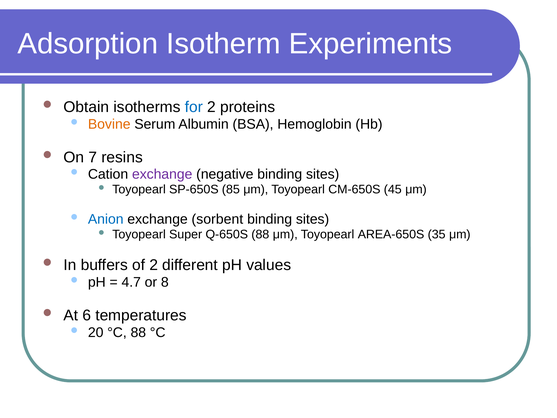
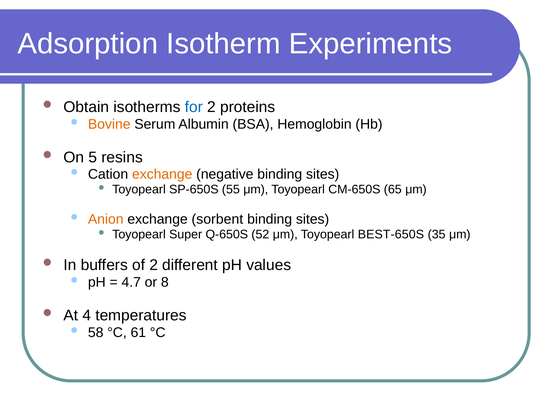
7: 7 -> 5 (93, 157)
exchange colour: purple -> orange (162, 174)
85: 85 -> 55 (231, 189)
45: 45 -> 65 (393, 189)
Anion colour: blue -> orange (106, 219)
Q-650S 88: 88 -> 52 (260, 234)
AREA-650S: AREA-650S -> BEST-650S (391, 234)
6: 6 -> 4 (87, 315)
20: 20 -> 58 (96, 332)
°C 88: 88 -> 61 (138, 332)
